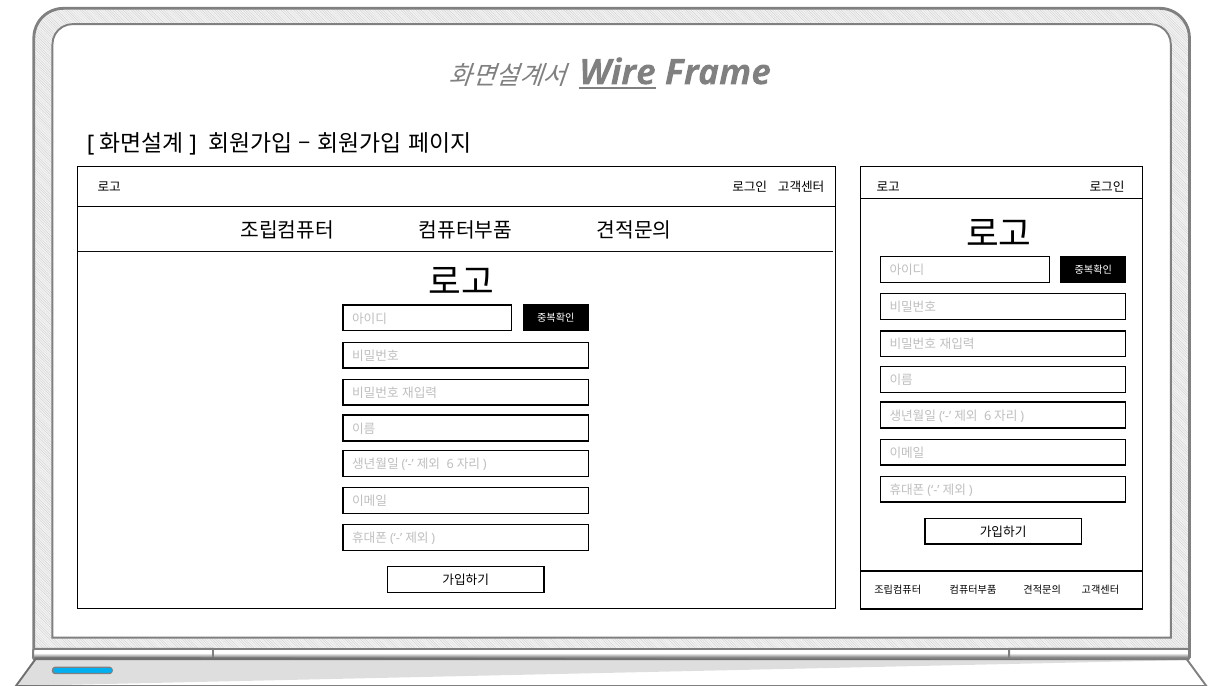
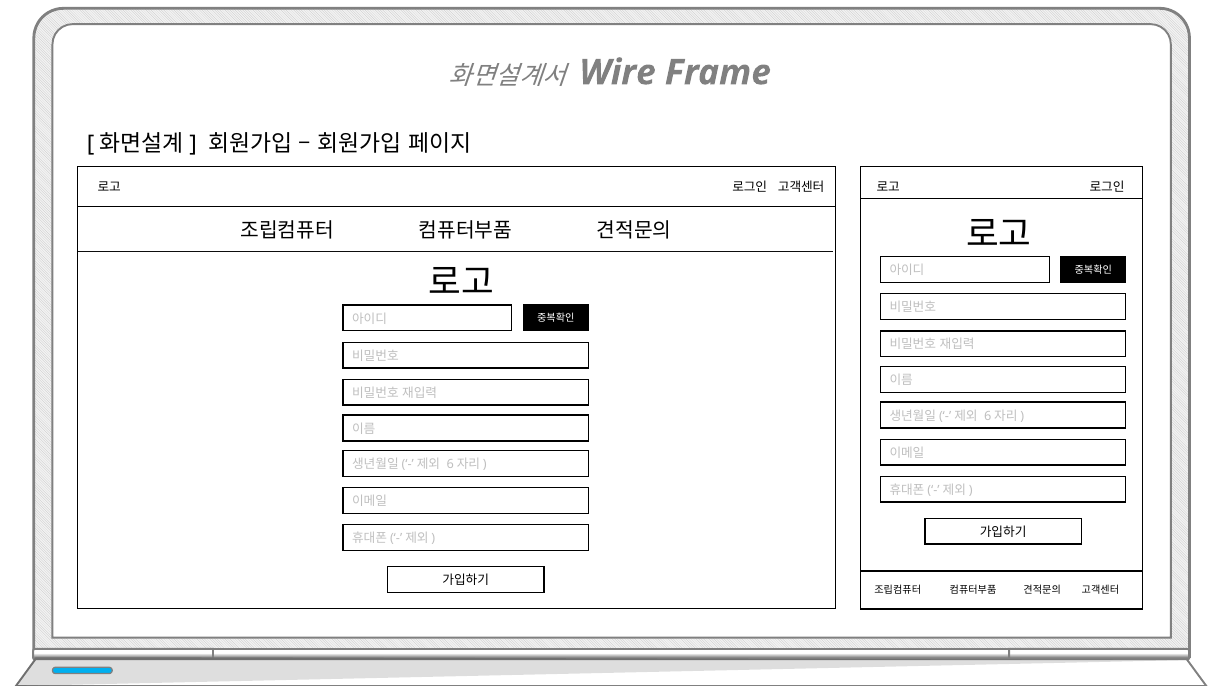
Wire underline: present -> none (618, 73)
